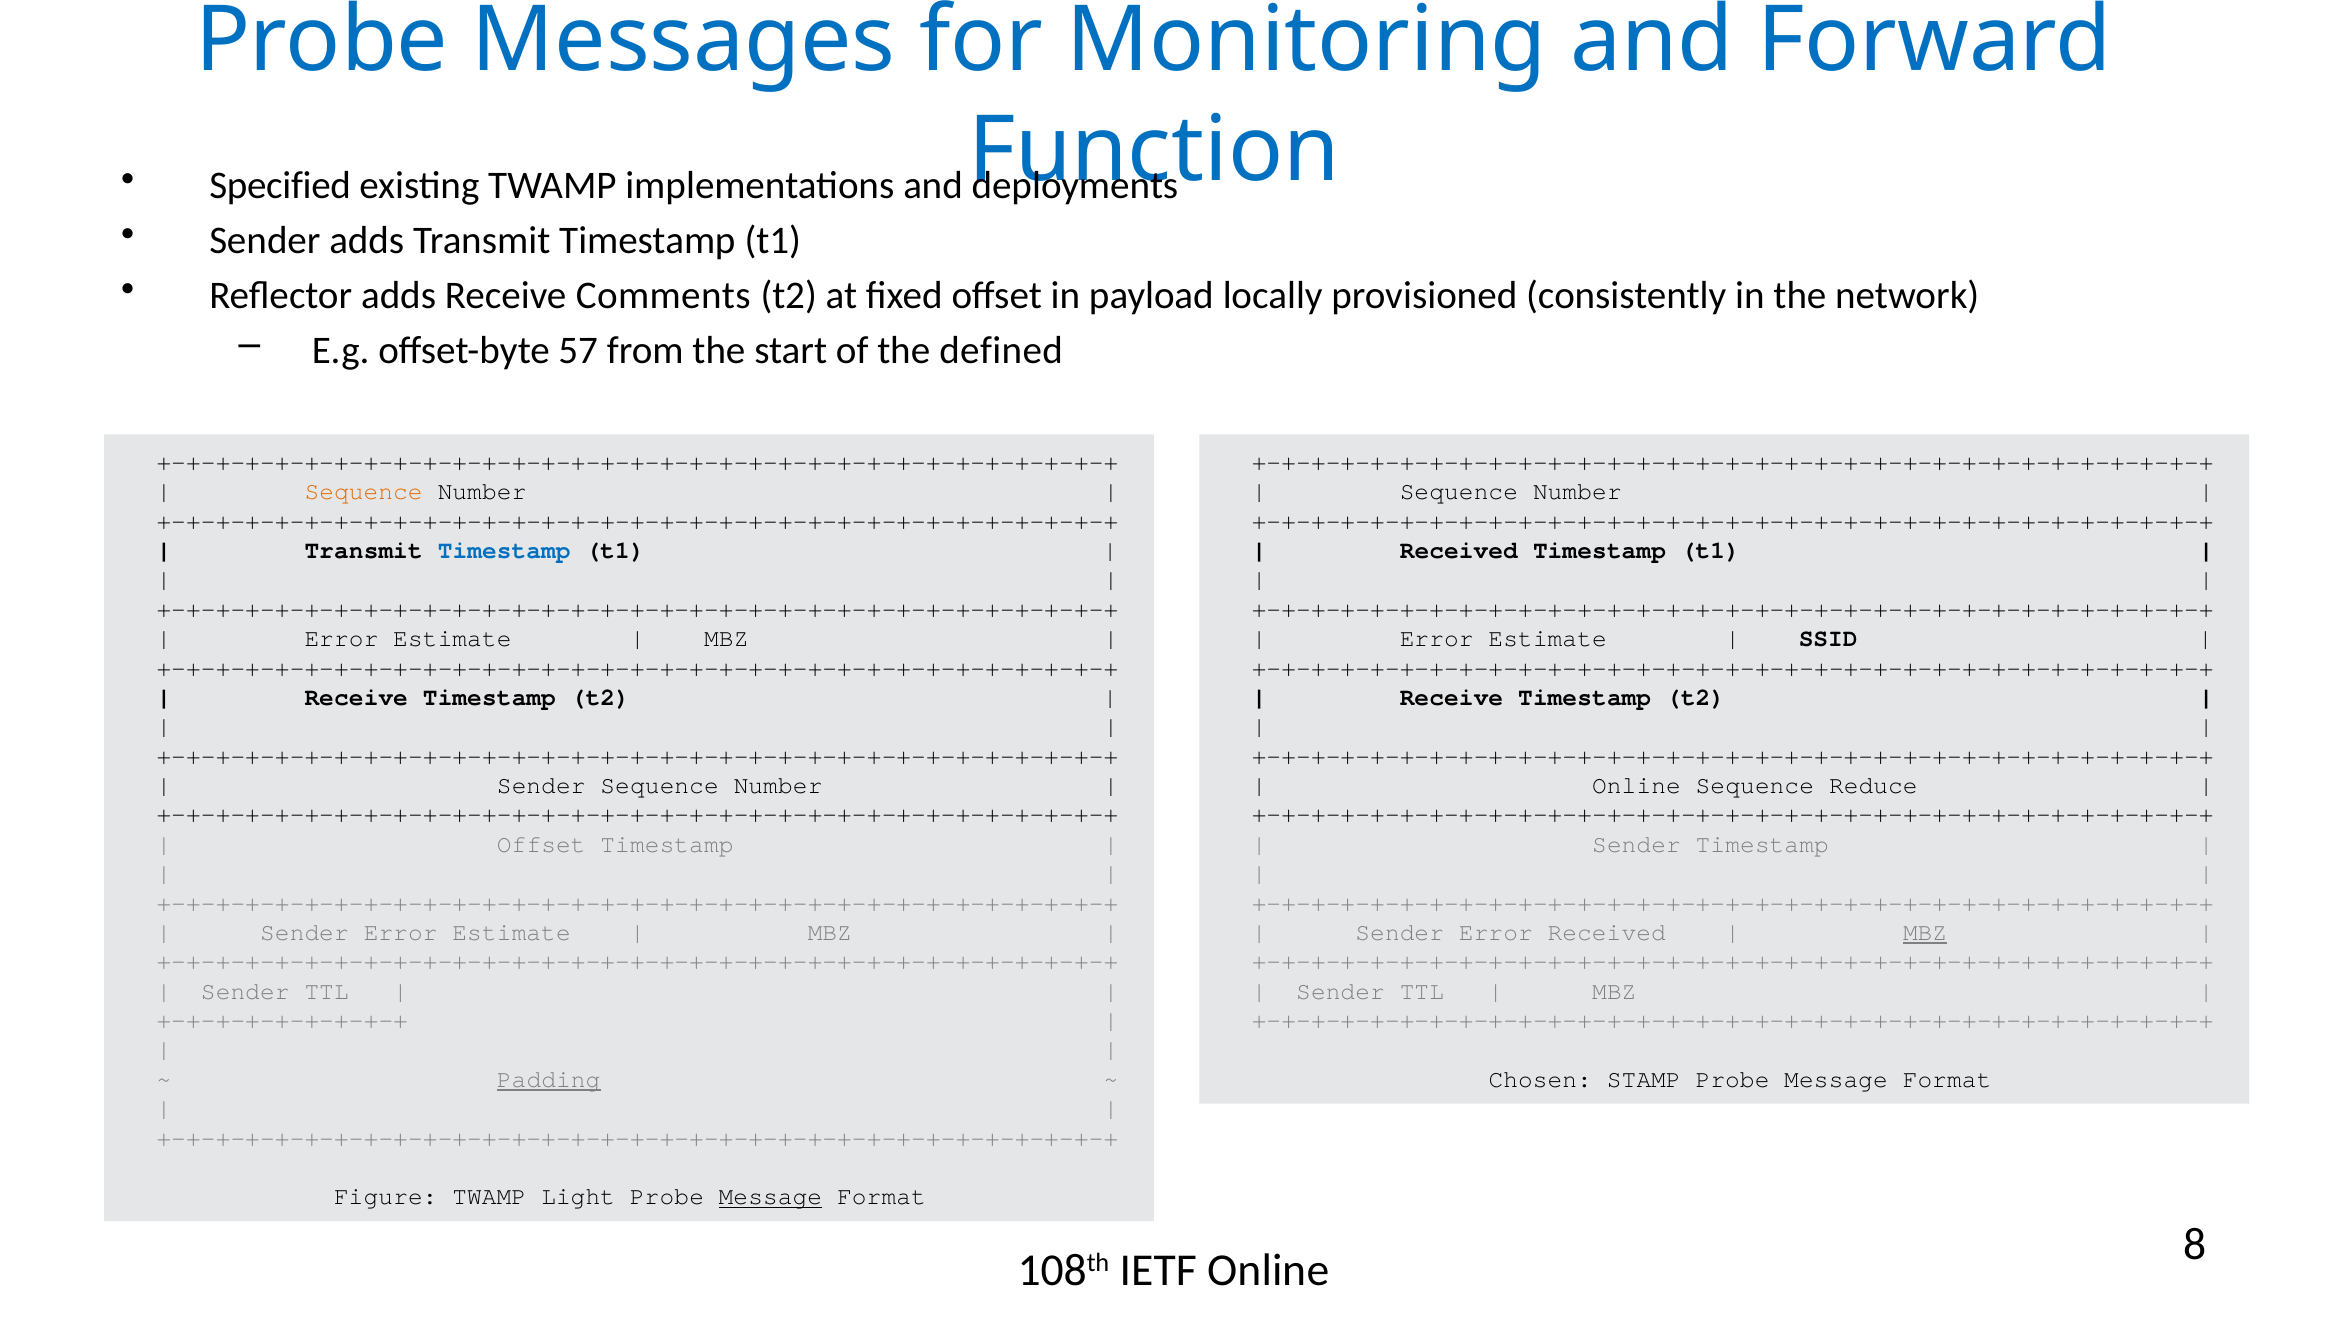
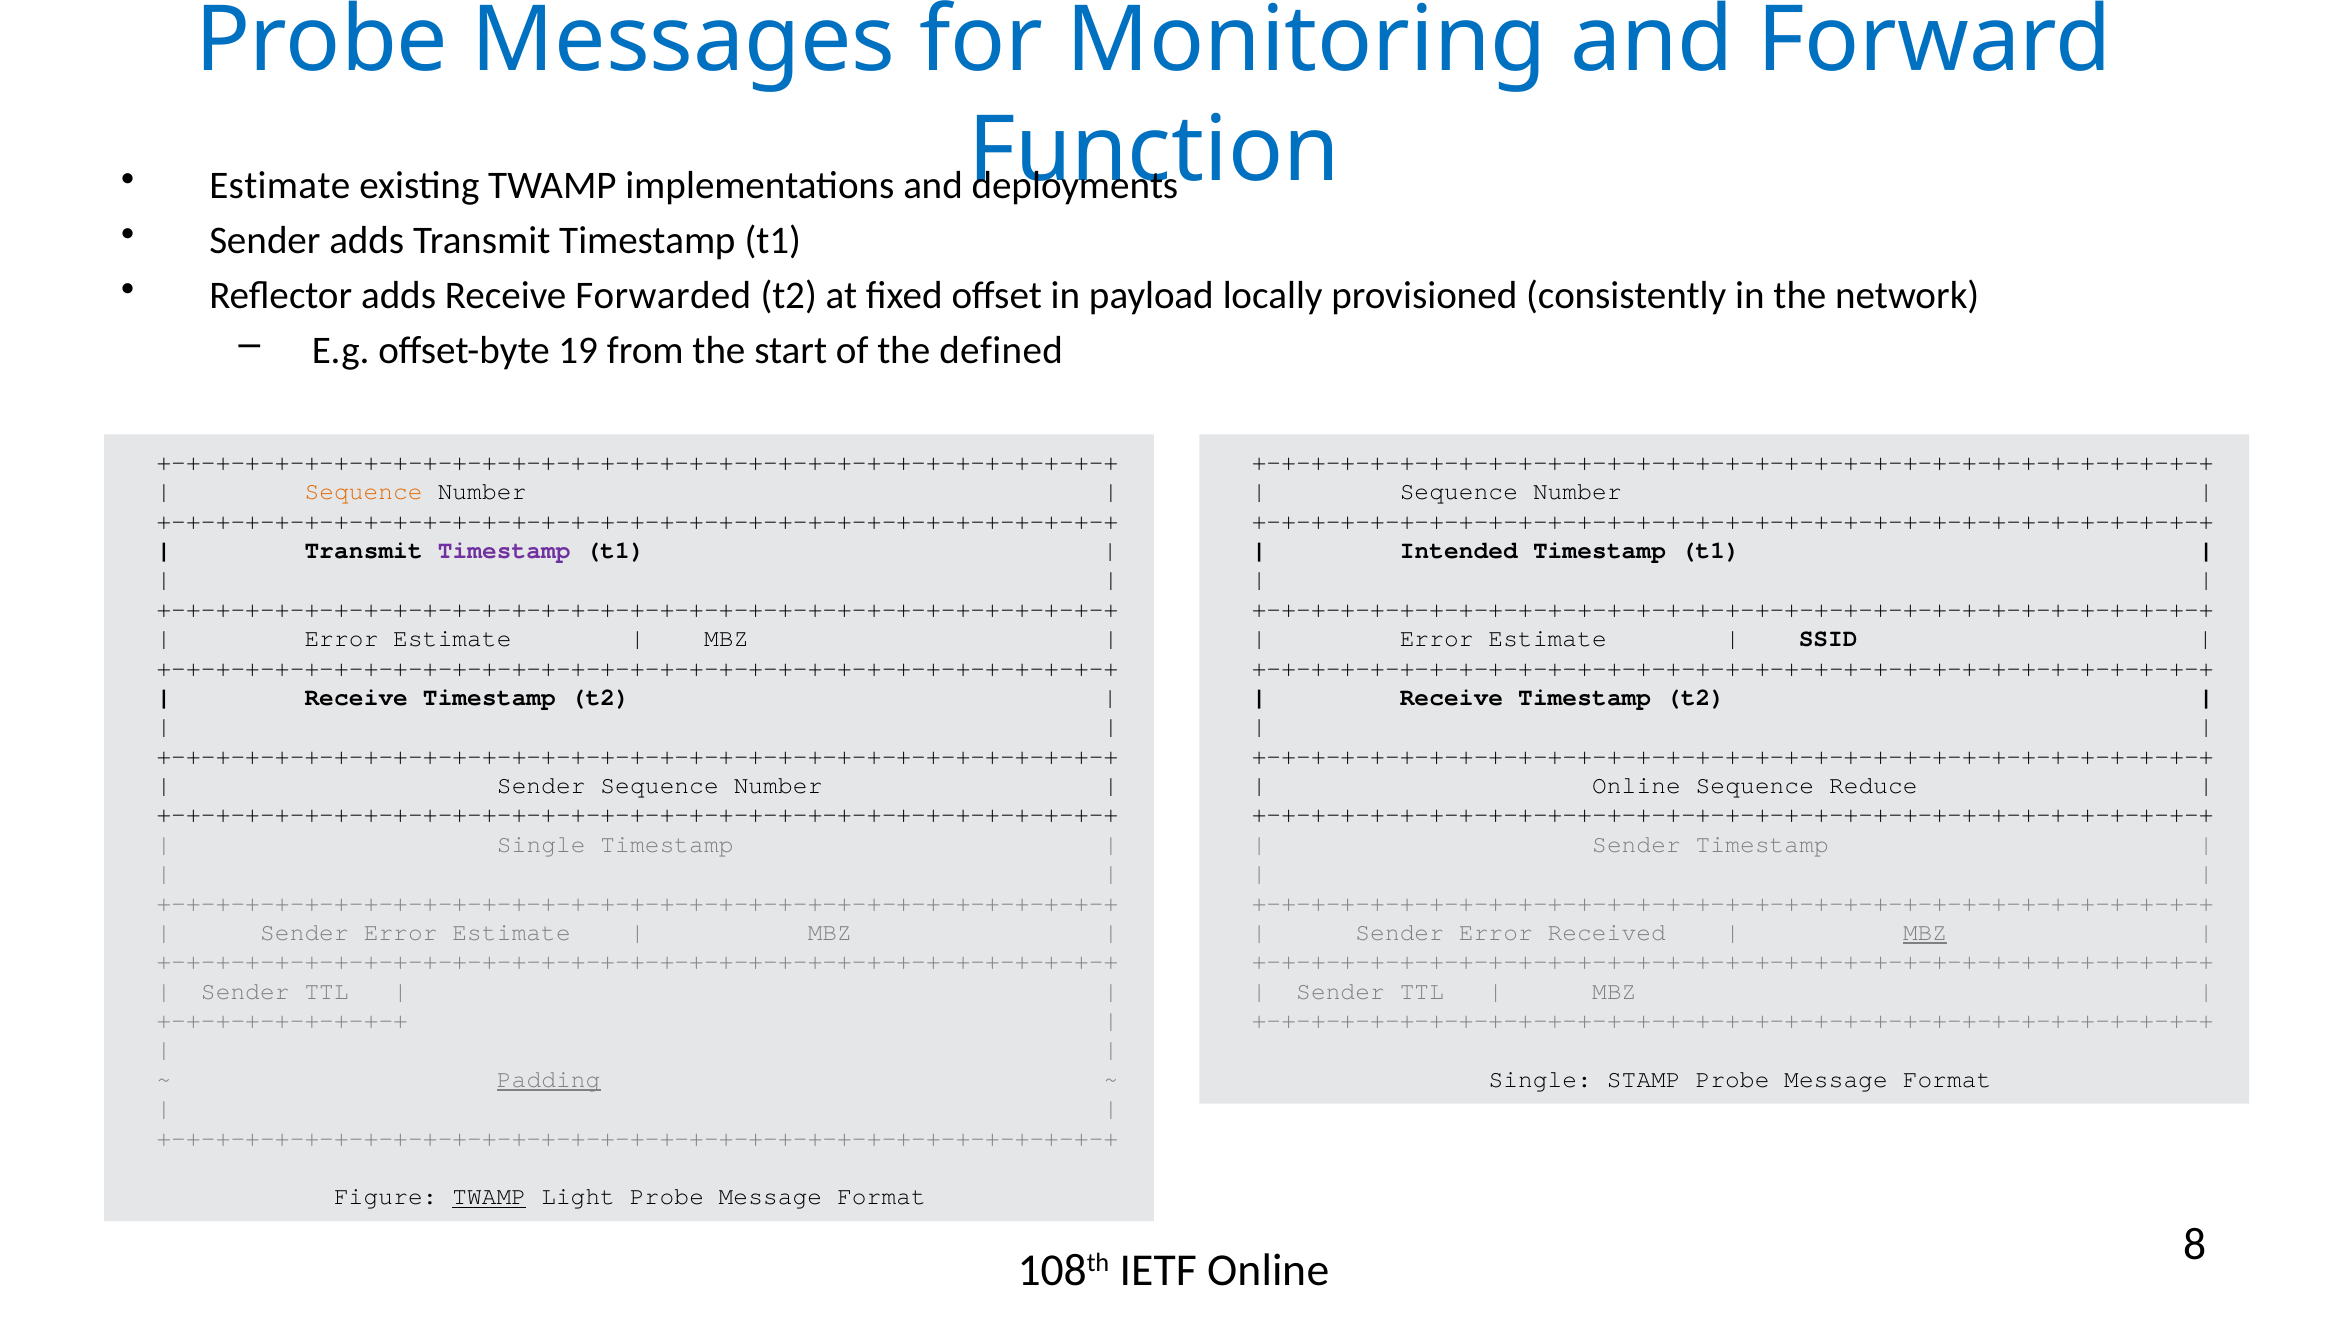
Specified: Specified -> Estimate (280, 186)
Comments: Comments -> Forwarded (663, 296)
57: 57 -> 19 (578, 350)
Timestamp colour: blue -> purple (504, 551)
Received: Received -> Intended (1459, 551)
Offset: Offset -> Single (541, 844)
Chosen: Chosen -> Single (1540, 1079)
TWAMP underline: none -> present (489, 1197)
Message underline: present -> none (770, 1197)
